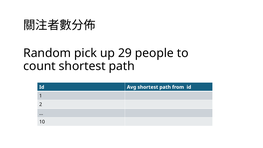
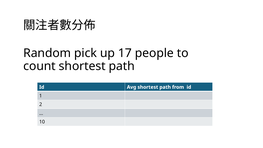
29: 29 -> 17 (125, 53)
